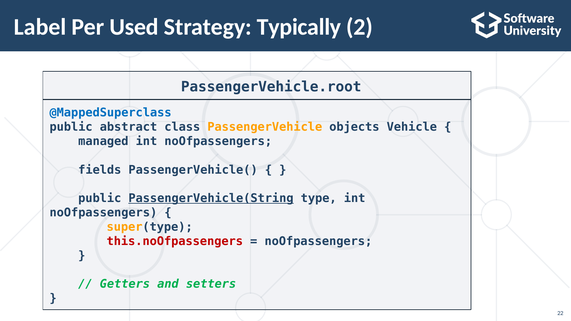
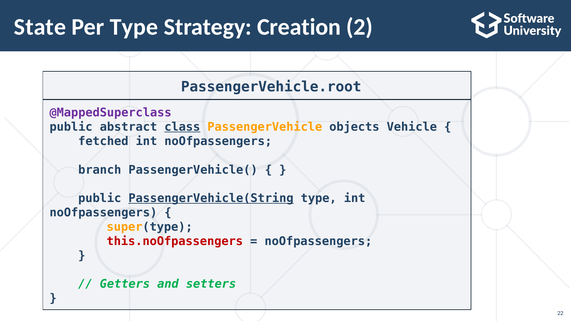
Label: Label -> State (40, 27)
Per Used: Used -> Type (134, 27)
Typically: Typically -> Creation (299, 27)
@MappedSuperclass colour: blue -> purple (111, 113)
class underline: none -> present (182, 127)
managed: managed -> fetched (103, 141)
fields: fields -> branch (100, 170)
